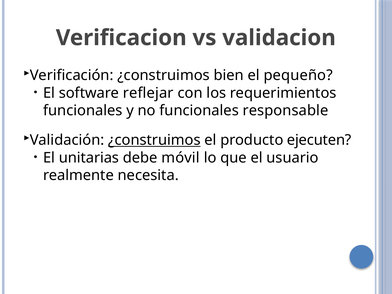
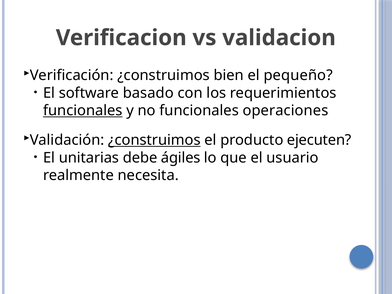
reflejar: reflejar -> basado (148, 93)
funcionales underline: none -> present (83, 111)
responsable: responsable -> operaciones (285, 111)
móvil: móvil -> ágiles (181, 158)
